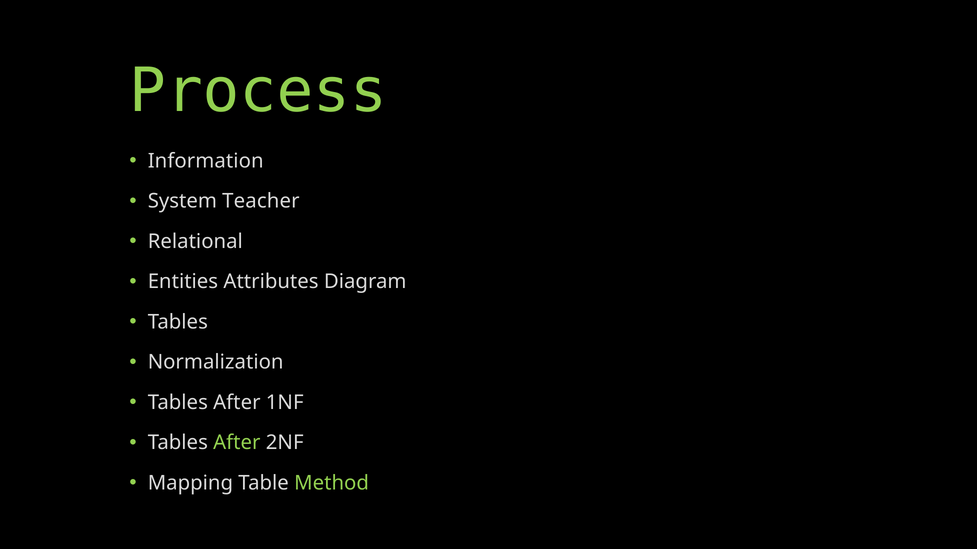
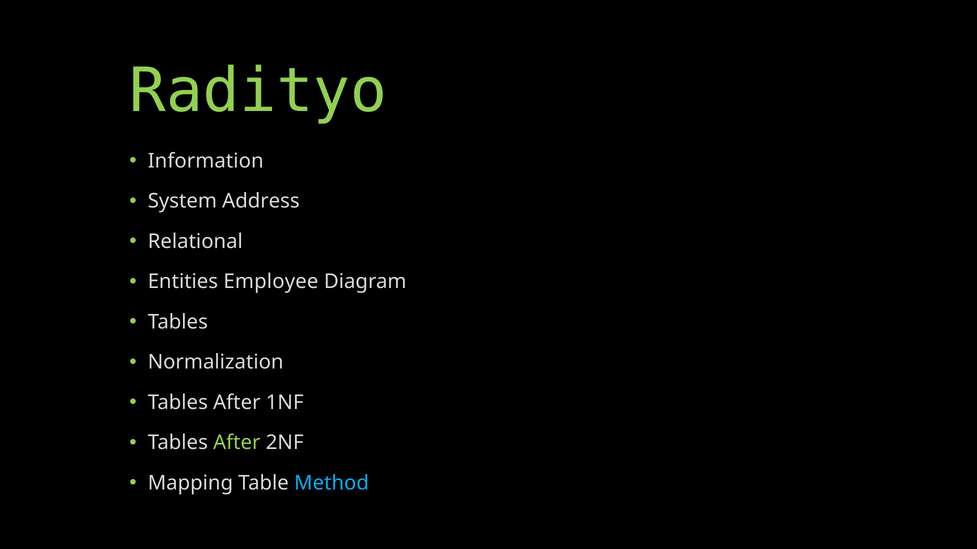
Process: Process -> Radityo (258, 91)
Teacher: Teacher -> Address (261, 201)
Attributes: Attributes -> Employee (271, 282)
Method colour: light green -> light blue (332, 483)
